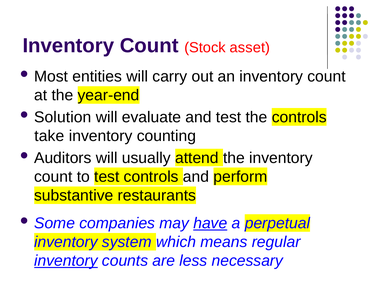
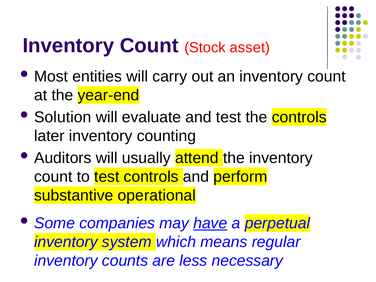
take: take -> later (49, 136)
restaurants: restaurants -> operational (157, 195)
inventory underline: present -> none (66, 261)
